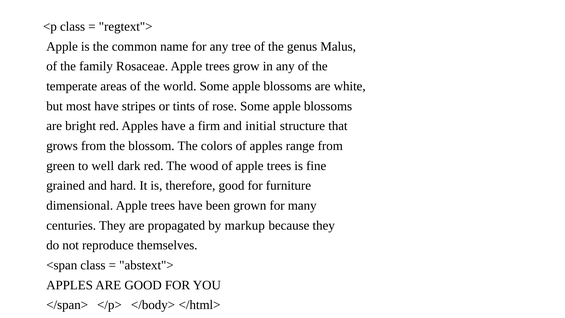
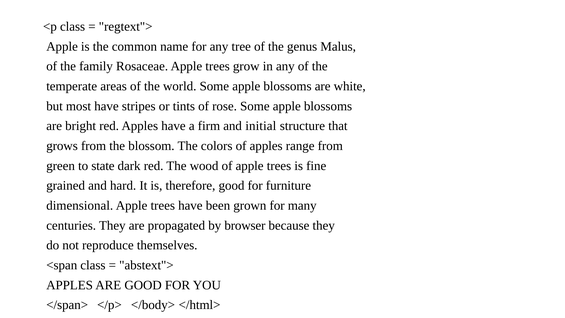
well: well -> state (103, 166)
markup: markup -> browser (245, 225)
